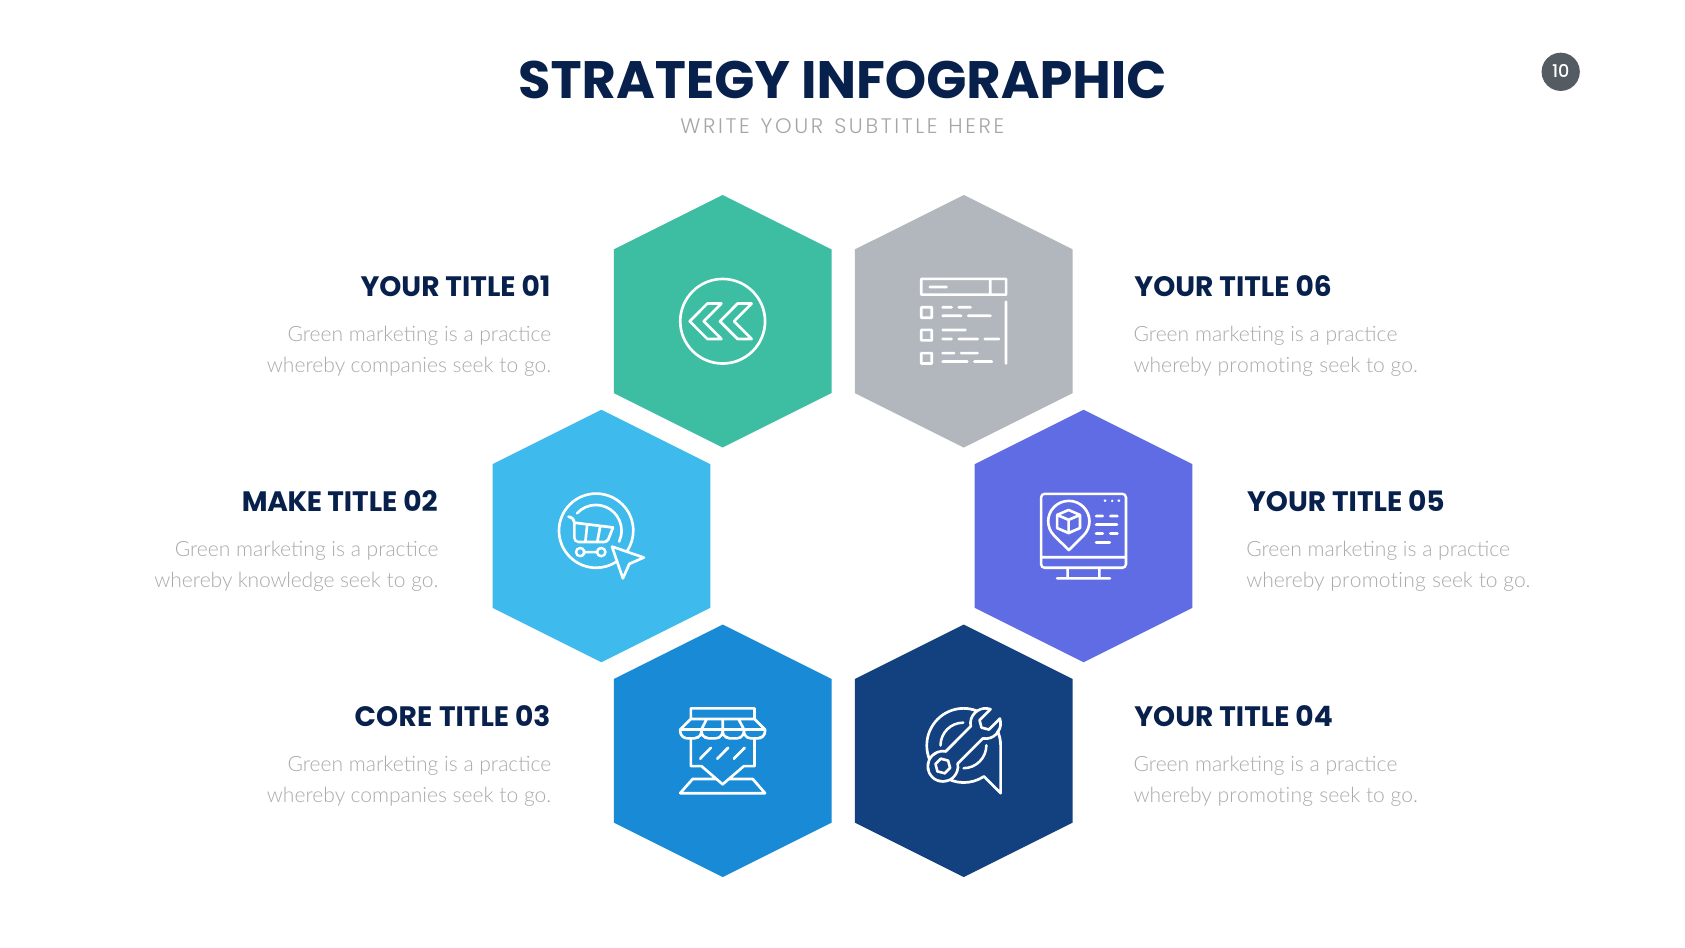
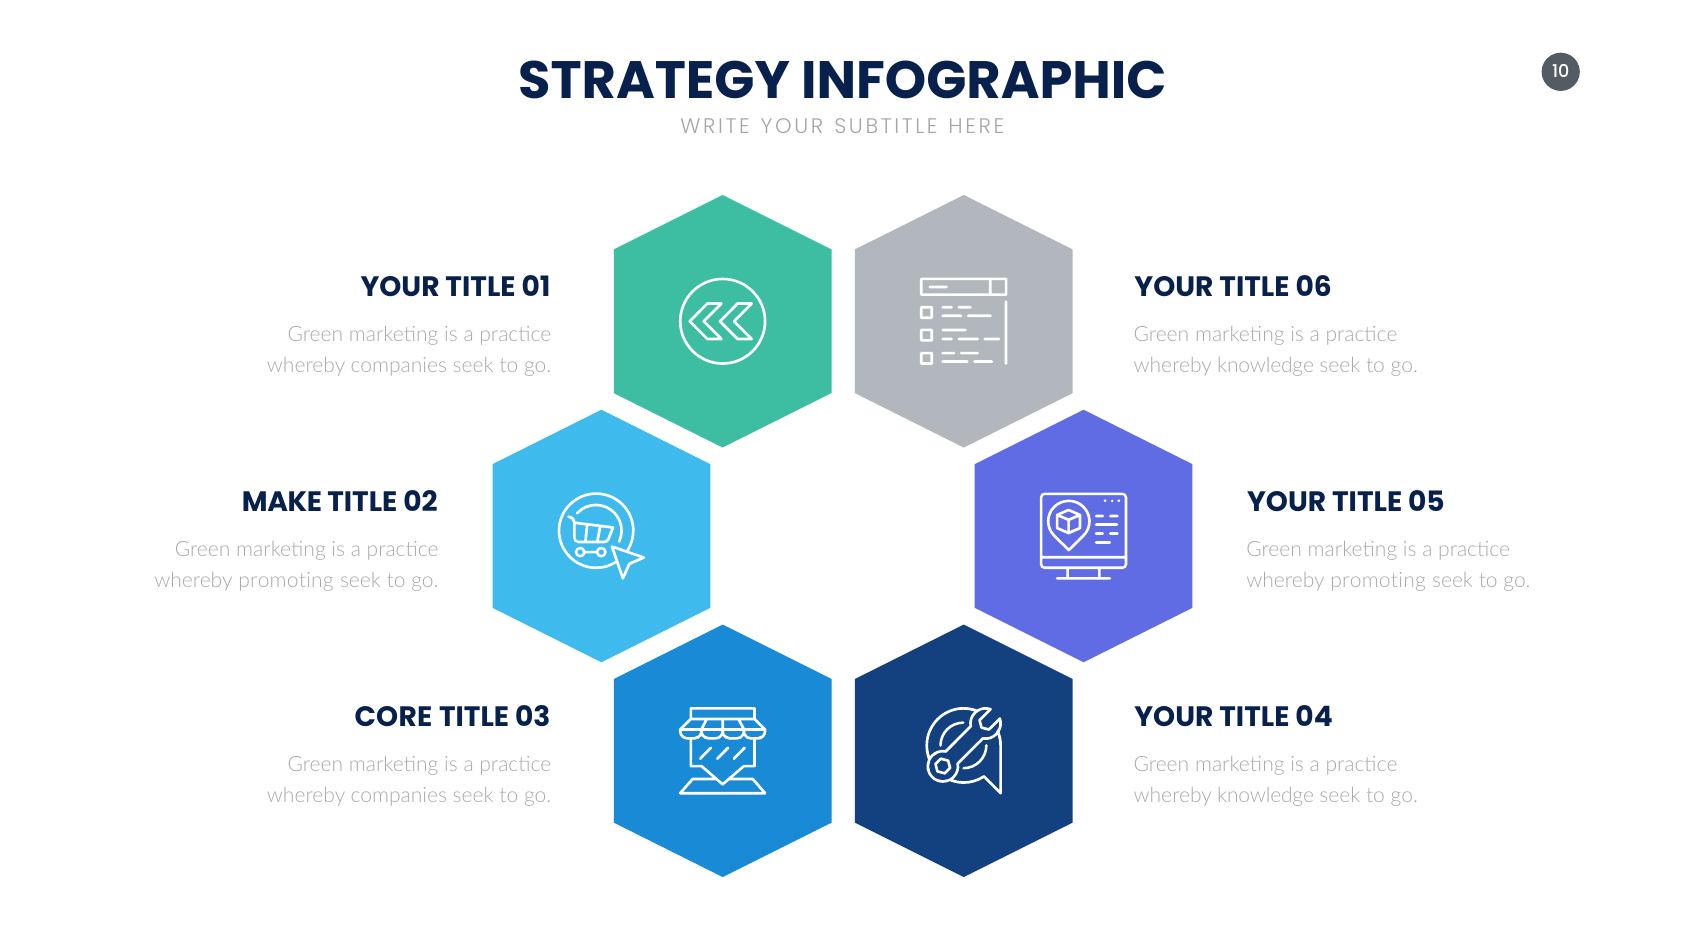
promoting: promoting -> knowledge (1266, 366)
knowledge: knowledge -> promoting (286, 580)
promoting: promoting -> knowledge (1266, 795)
